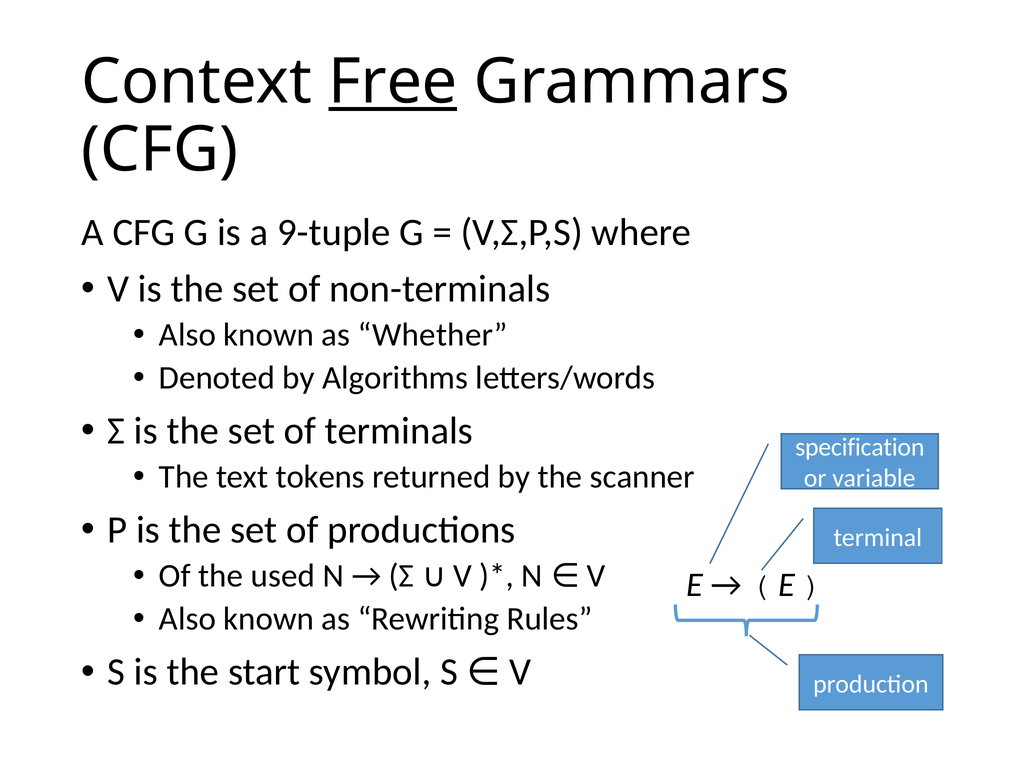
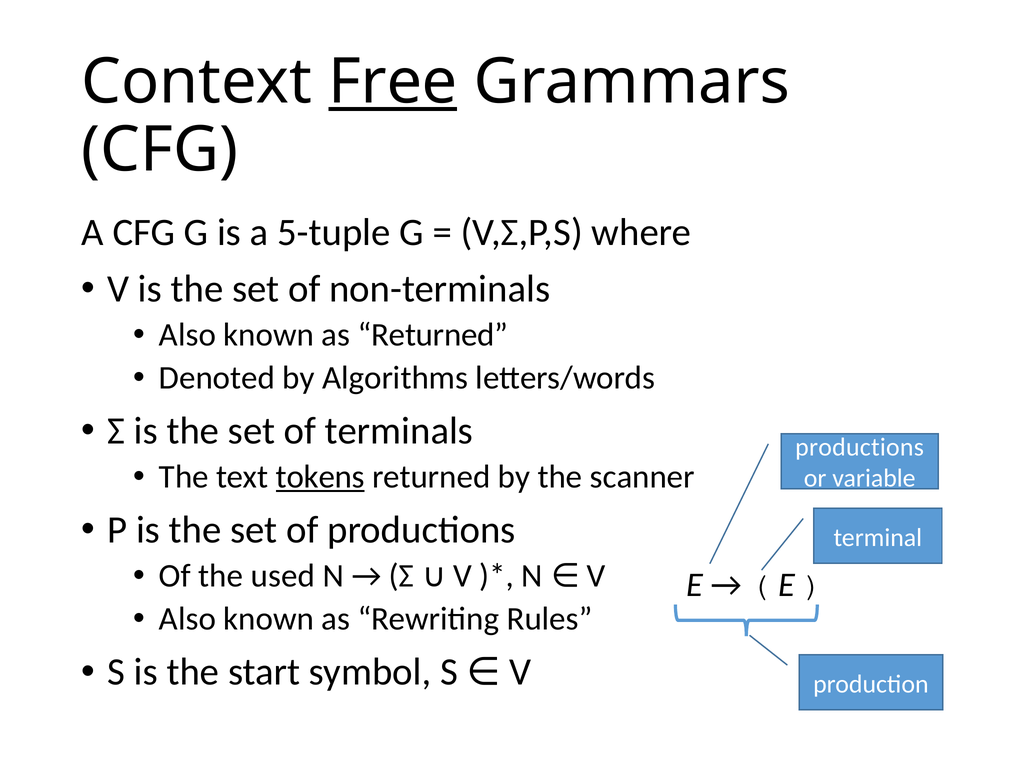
9-tuple: 9-tuple -> 5-tuple (334, 232)
as Whether: Whether -> Returned (433, 335)
specification: specification -> productions (860, 447)
tokens underline: none -> present (320, 477)
